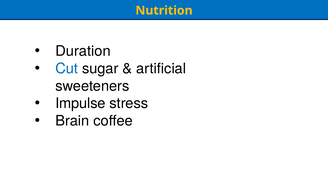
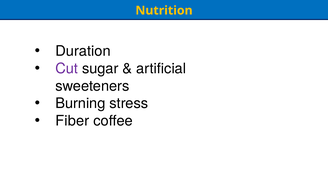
Cut colour: blue -> purple (67, 69)
Impulse: Impulse -> Burning (80, 104)
Brain: Brain -> Fiber (72, 121)
